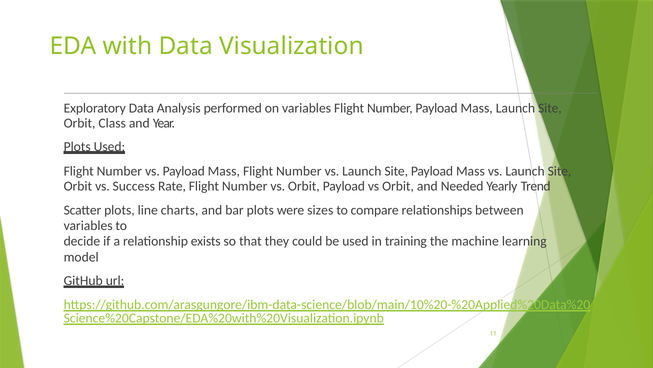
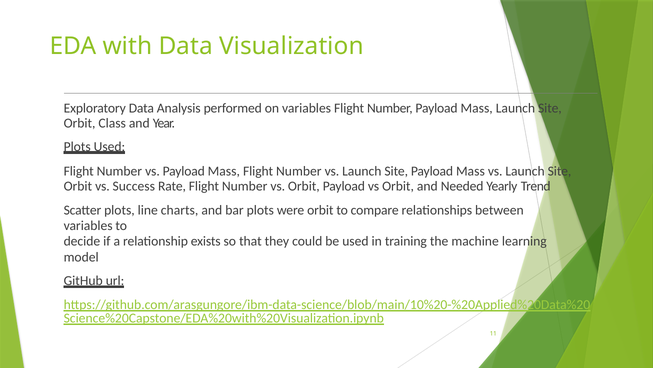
were sizes: sizes -> orbit (320, 210)
